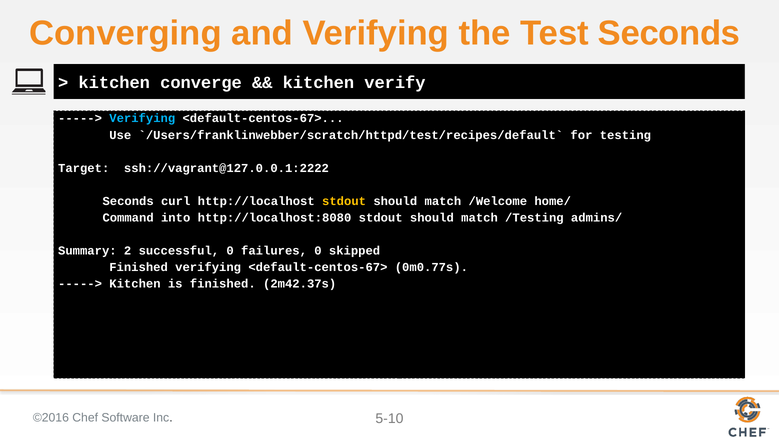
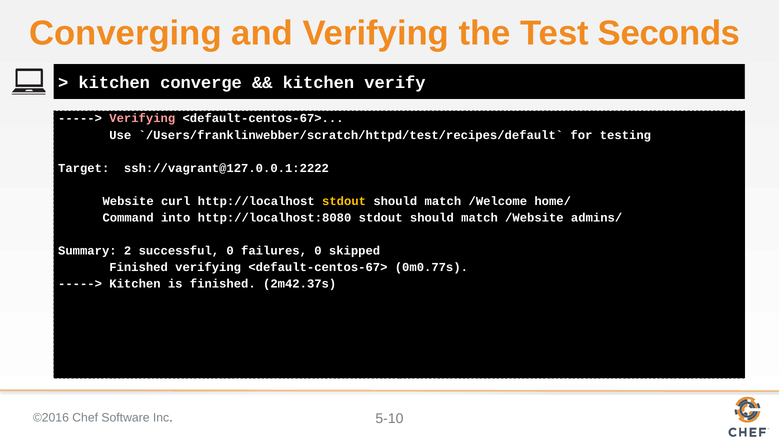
Verifying colour: light blue -> pink (142, 118)
Seconds: Seconds -> Website (128, 201)
/Testing: /Testing -> /Website (534, 218)
